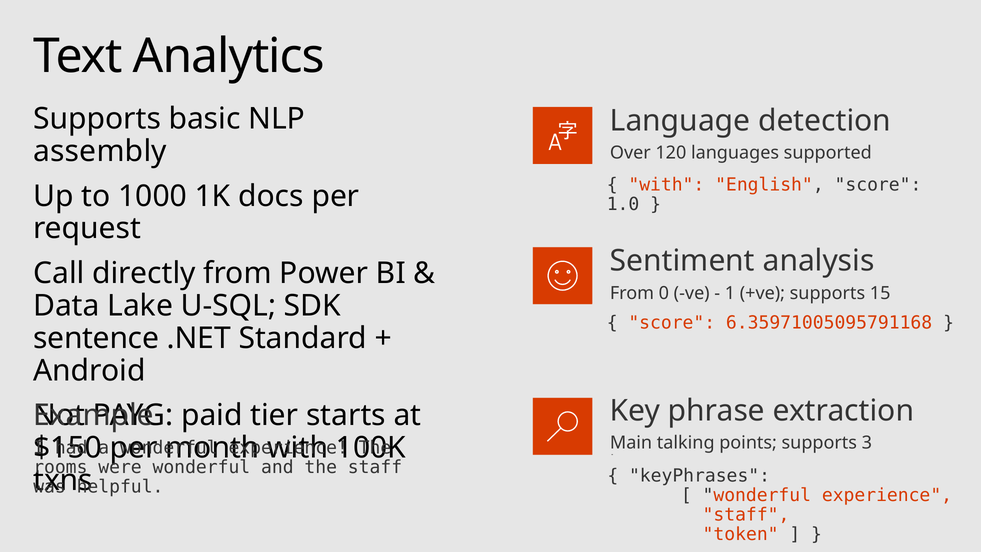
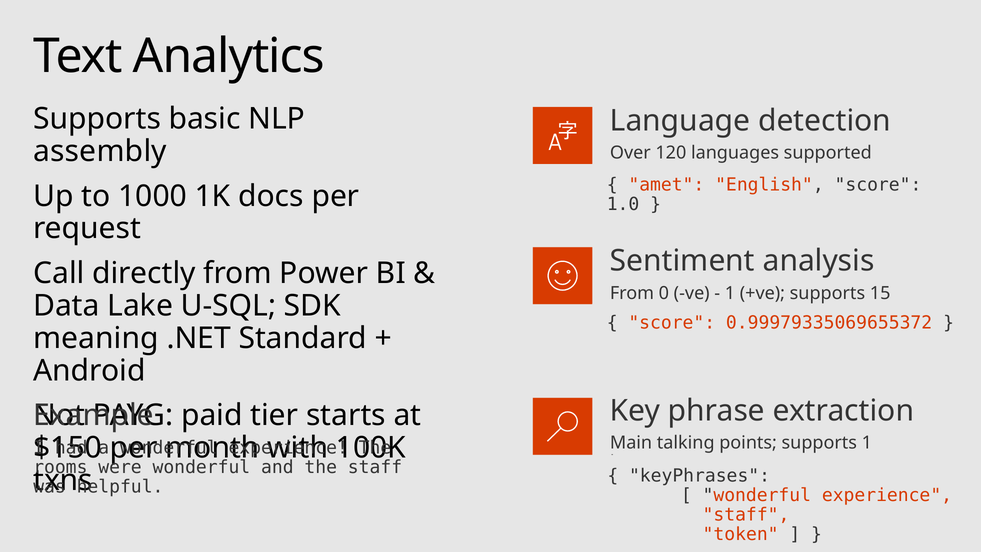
with: with -> amet (666, 185)
6.35971005095791168: 6.35971005095791168 -> 0.99979335069655372 (829, 323)
sentence: sentence -> meaning (96, 338)
supports 3: 3 -> 1 (867, 443)
